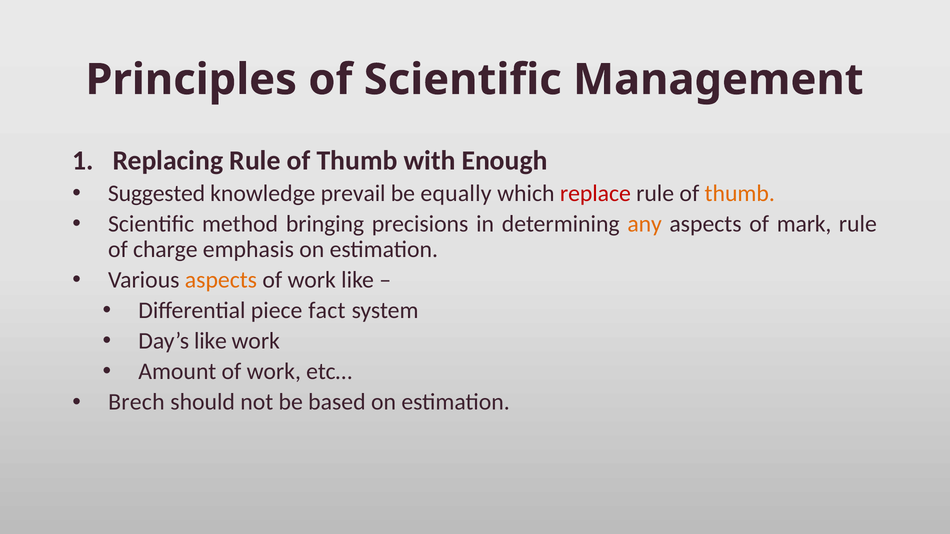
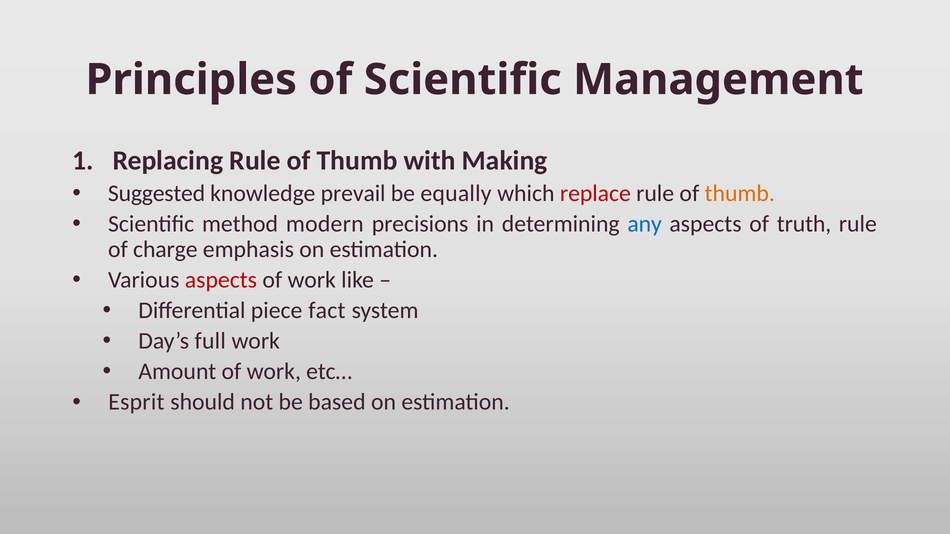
Enough: Enough -> Making (505, 161)
bringing: bringing -> modern (325, 224)
any colour: orange -> blue (645, 224)
mark: mark -> truth (804, 224)
aspects colour: orange -> red (221, 280)
Day’s like: like -> full (210, 341)
Brech: Brech -> Esprit (136, 402)
